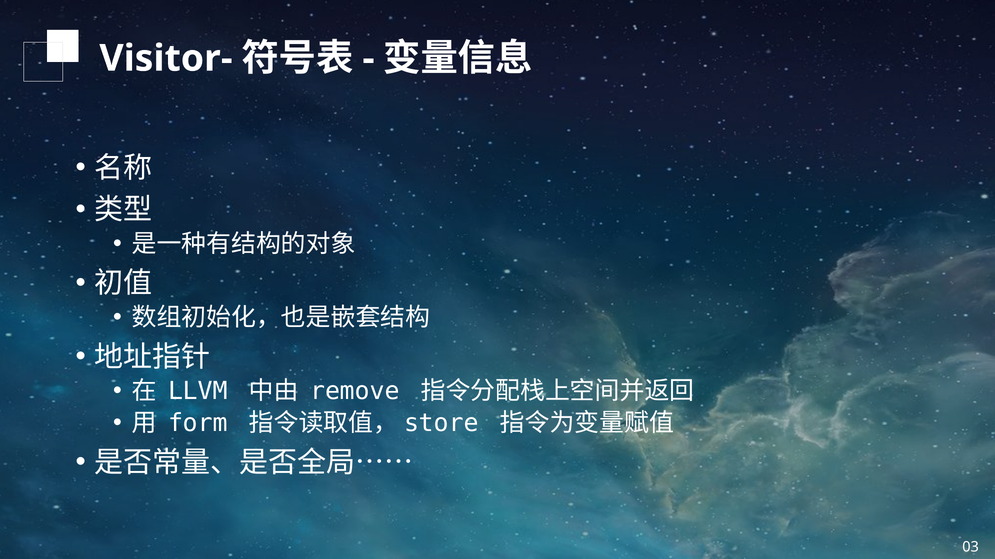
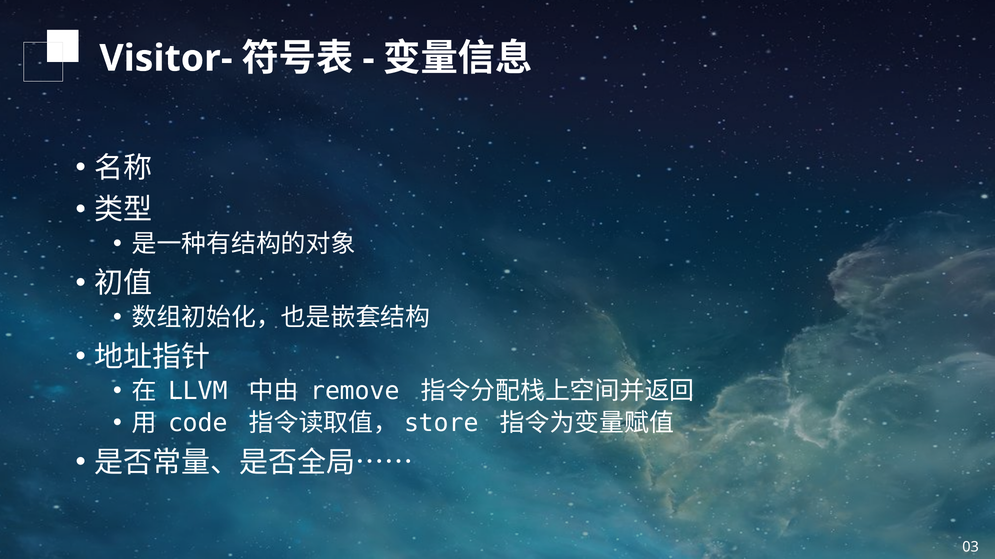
form: form -> code (198, 424)
